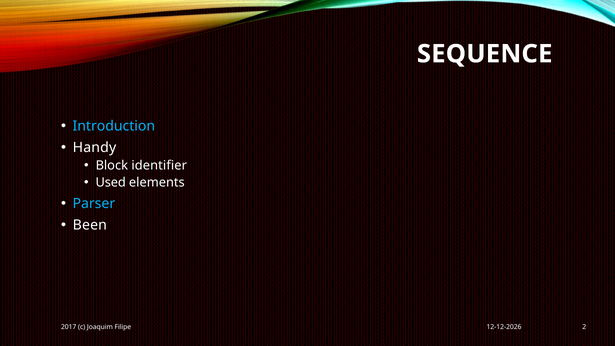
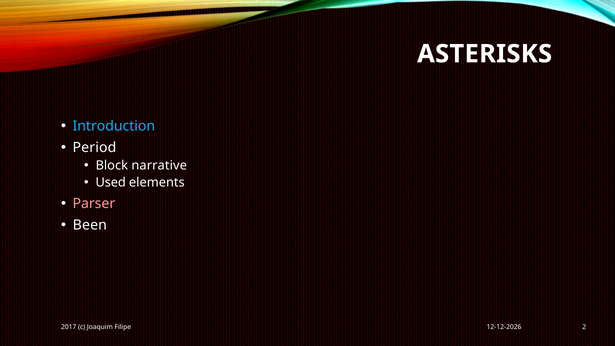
SEQUENCE: SEQUENCE -> ASTERISKS (485, 54)
Handy: Handy -> Period (94, 148)
identifier: identifier -> narrative (159, 165)
Parser colour: light blue -> pink (94, 203)
